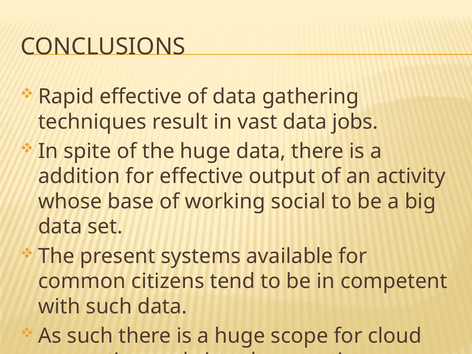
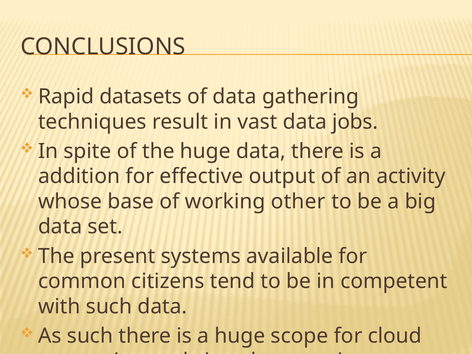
Rapid effective: effective -> datasets (141, 97)
social: social -> other (298, 202)
